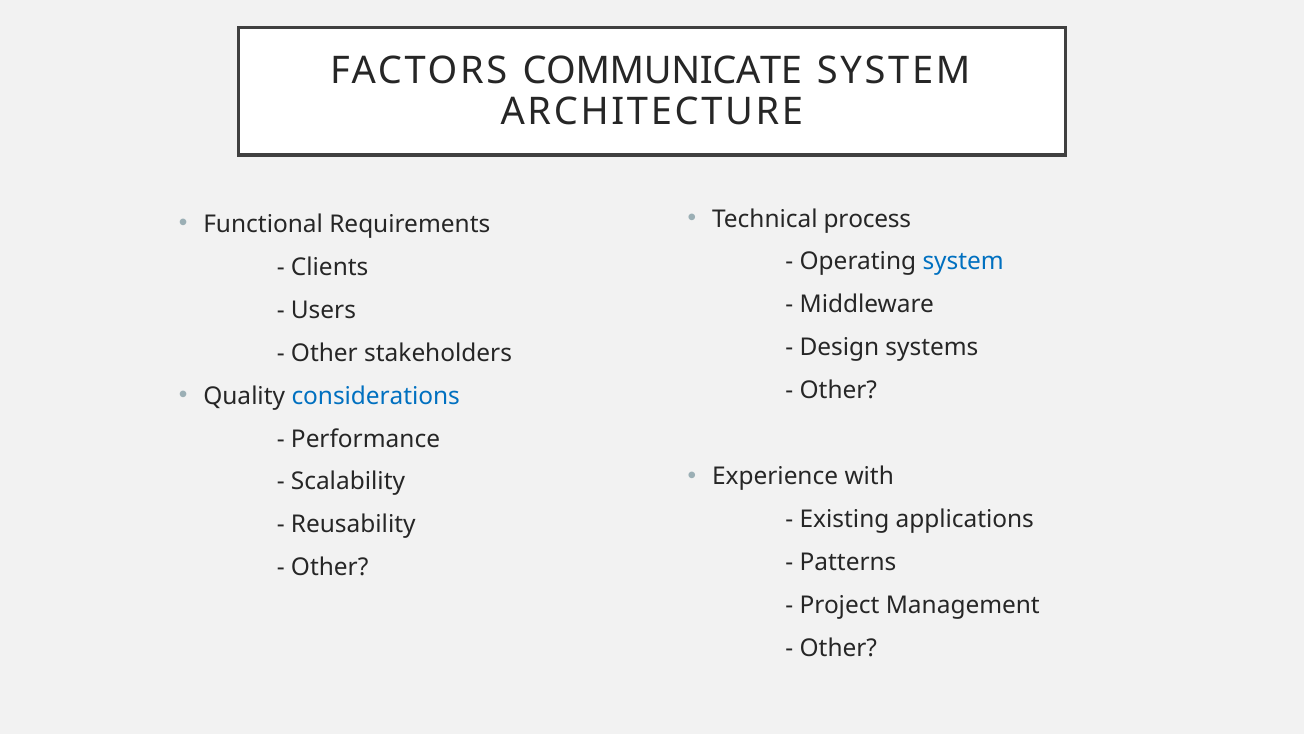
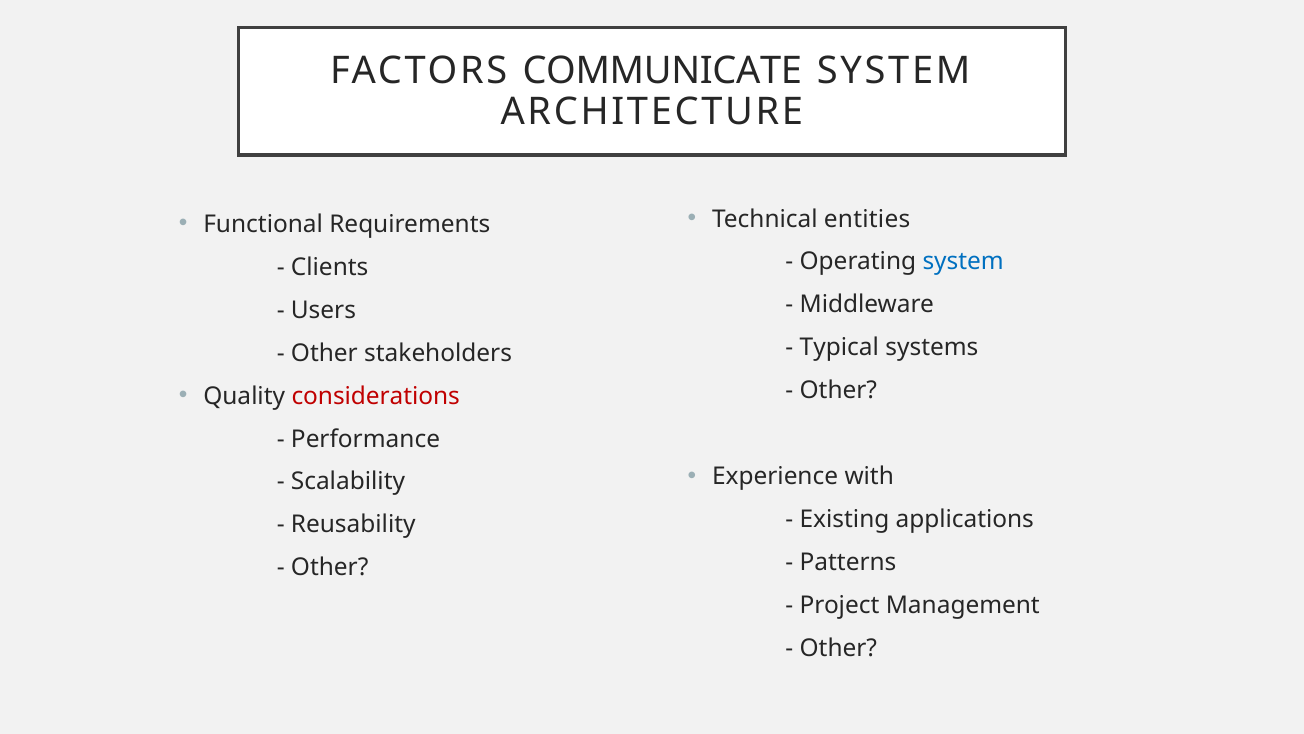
process: process -> entities (867, 219)
Design: Design -> Typical (839, 348)
considerations colour: blue -> red (376, 396)
